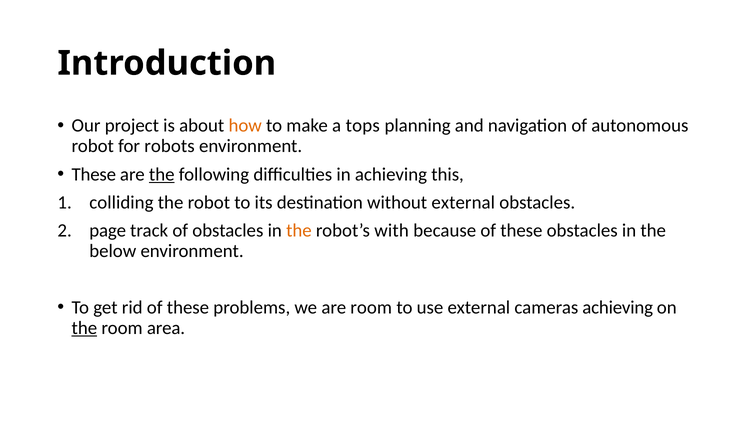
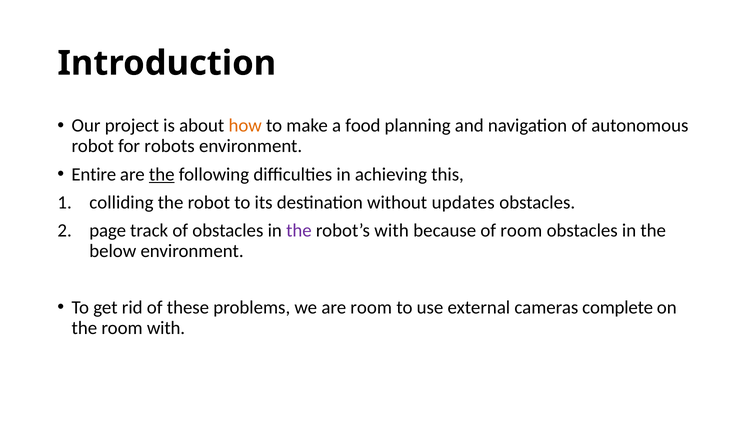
tops: tops -> food (363, 126)
These: These -> Entire (94, 174)
without external: external -> updates (463, 203)
the colour: orange -> purple (299, 231)
because of these: these -> room (521, 231)
cameras achieving: achieving -> complete (618, 308)
the underline: present -> none (84, 328)
room area: area -> with (166, 328)
